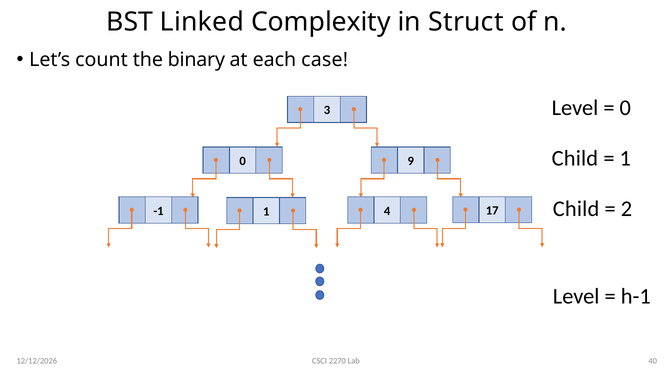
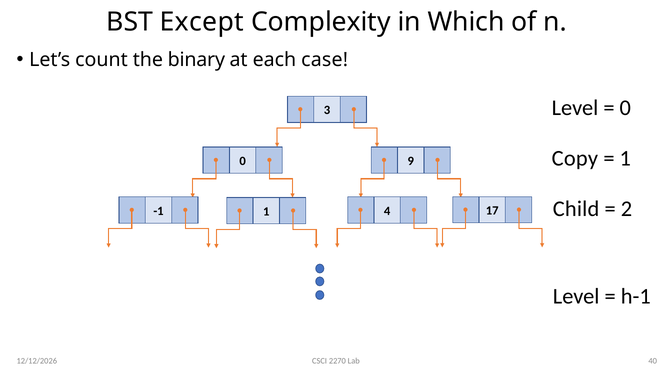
Linked: Linked -> Except (202, 22)
Struct: Struct -> Which (466, 22)
Child: Child -> Copy (575, 158)
